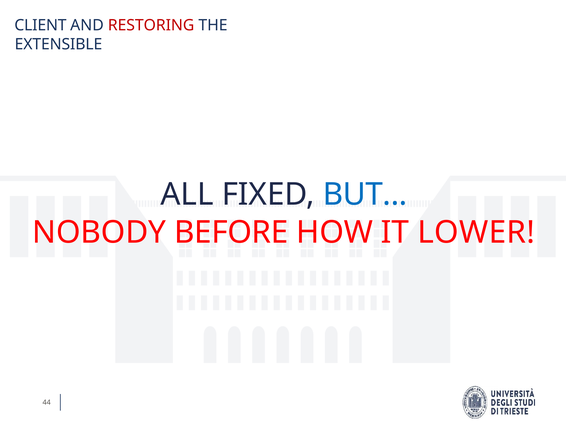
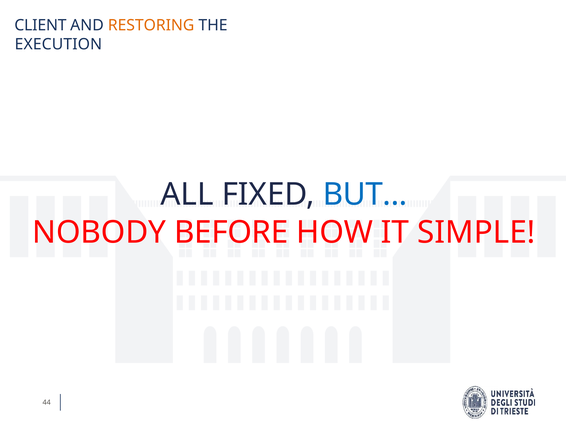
RESTORING colour: red -> orange (151, 25)
EXTENSIBLE: EXTENSIBLE -> EXECUTION (58, 44)
LOWER: LOWER -> SIMPLE (476, 232)
